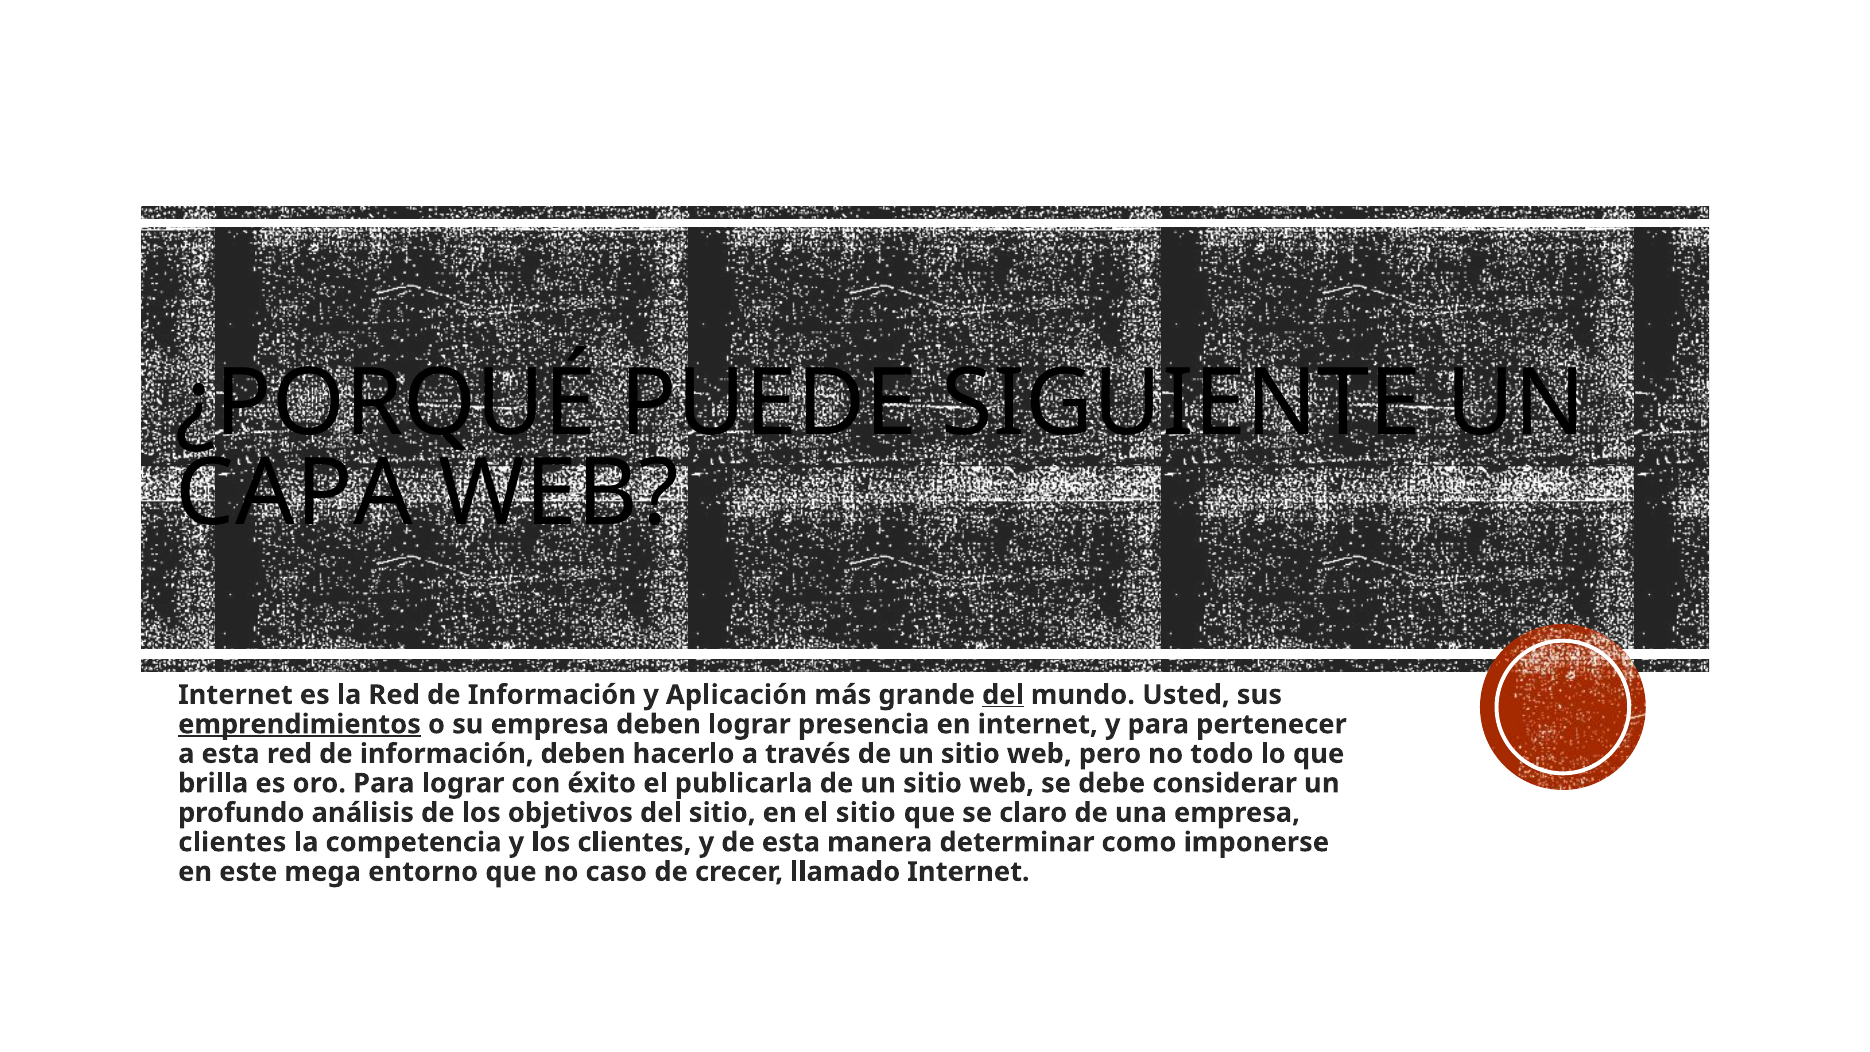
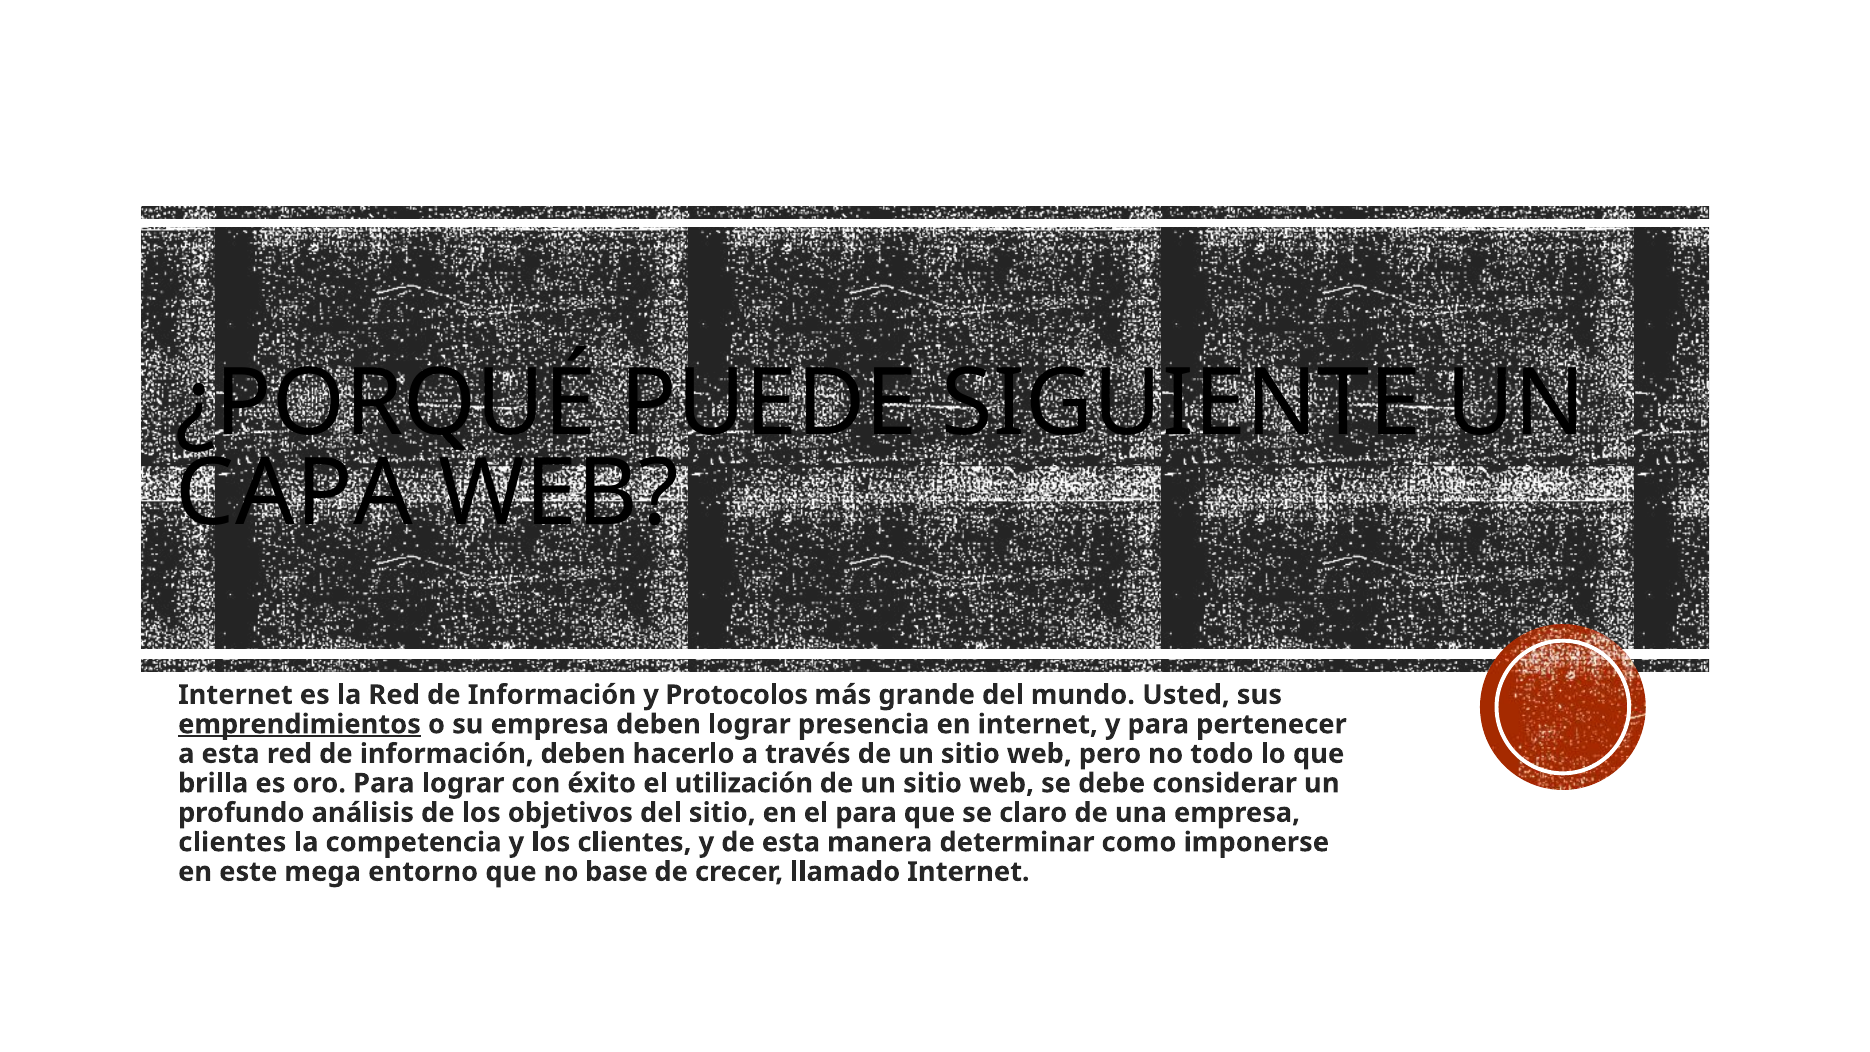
Aplicación: Aplicación -> Protocolos (737, 695)
del underline: present -> none (1003, 695)
publicarla: publicarla -> utilización (744, 783)
el sitio: sitio -> para (866, 813)
caso: caso -> base (616, 872)
